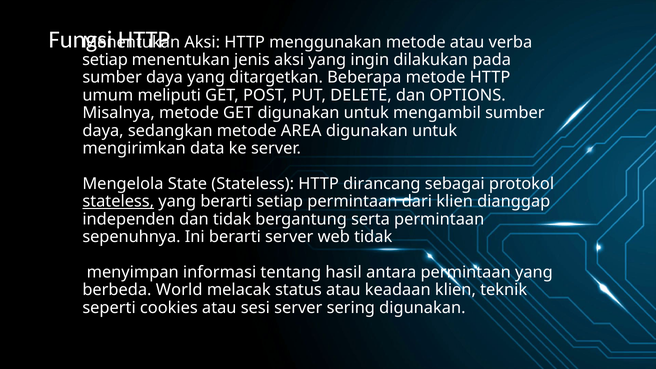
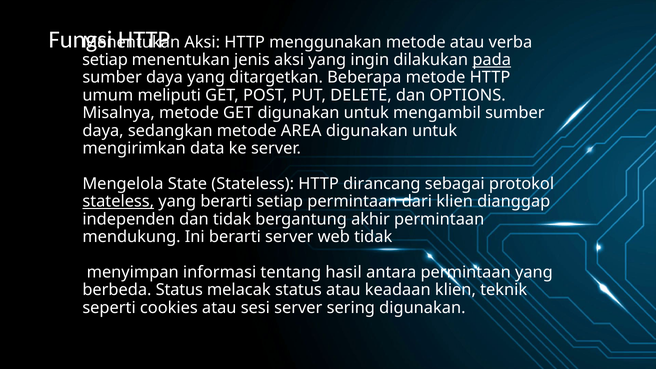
pada underline: none -> present (492, 60)
serta: serta -> akhir (371, 219)
sepenuhnya: sepenuhnya -> mendukung (132, 237)
berbeda World: World -> Status (179, 290)
